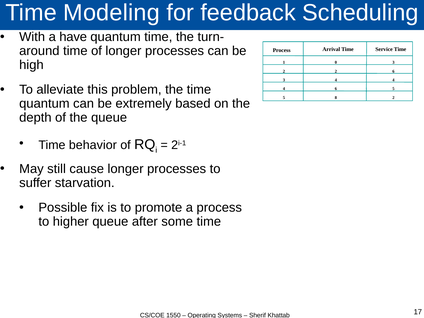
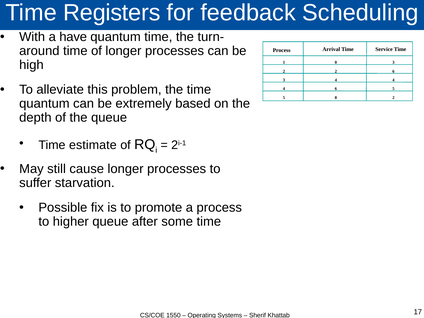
Modeling: Modeling -> Registers (112, 13)
behavior: behavior -> estimate (93, 145)
